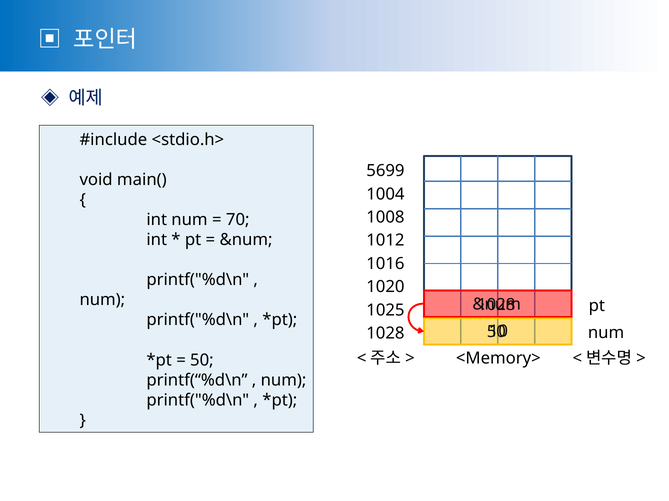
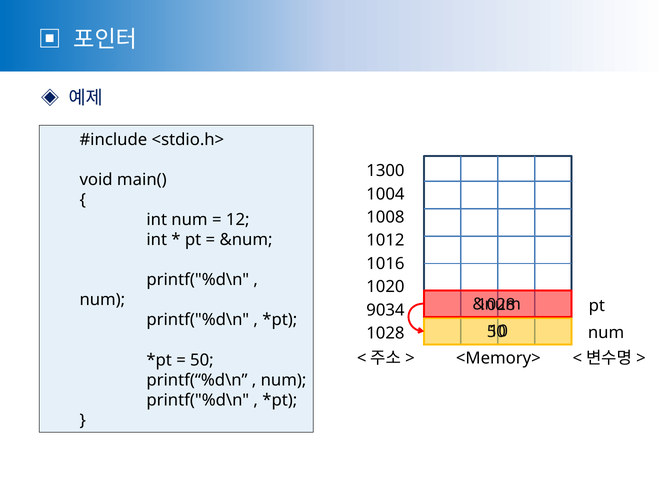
5699: 5699 -> 1300 (385, 171)
70: 70 -> 12 (238, 220)
1025: 1025 -> 9034 (385, 310)
